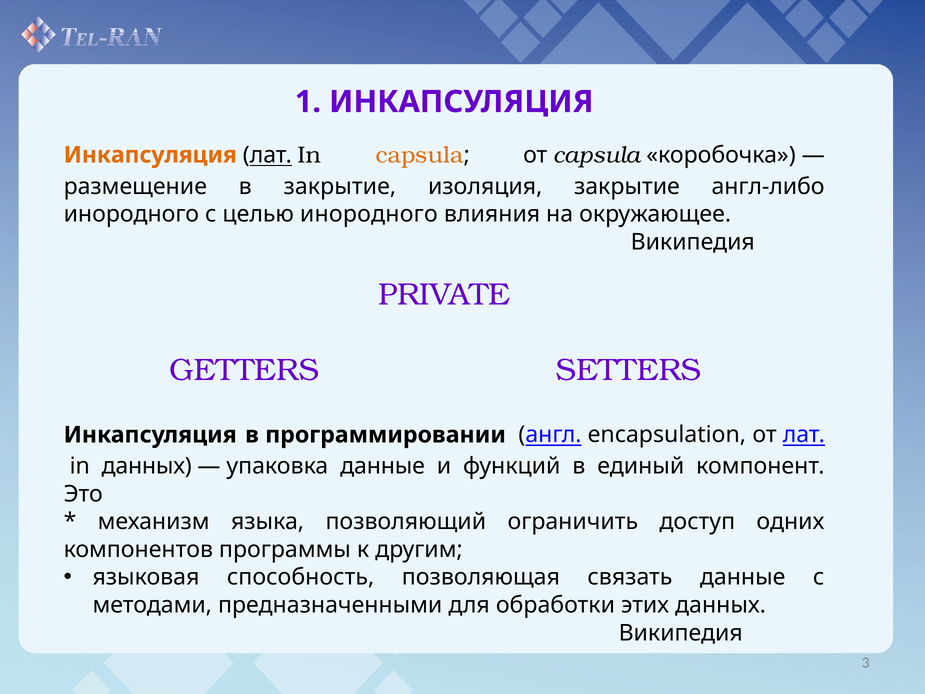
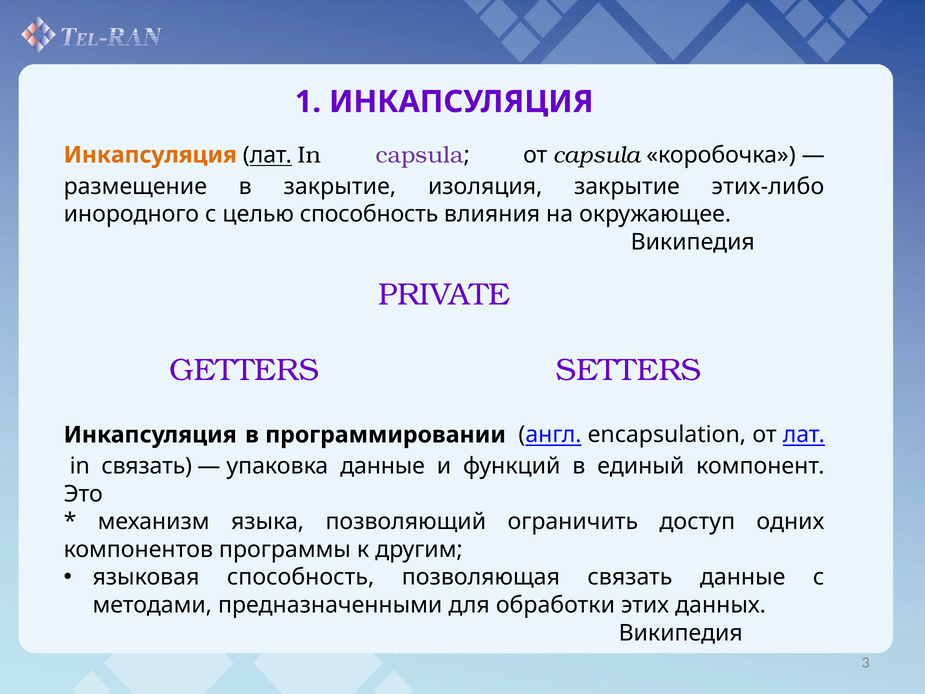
capsula colour: orange -> purple (420, 155)
англ-либо: англ-либо -> этих-либо (768, 186)
целью инородного: инородного -> способность (369, 214)
in данных: данных -> связать (147, 466)
